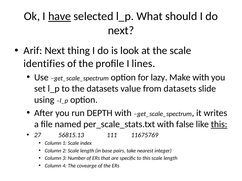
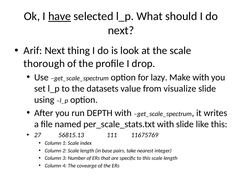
identifies: identifies -> thorough (44, 64)
lines: lines -> drop (144, 64)
from datasets: datasets -> visualize (180, 89)
with false: false -> slide (185, 125)
this underline: present -> none (219, 125)
